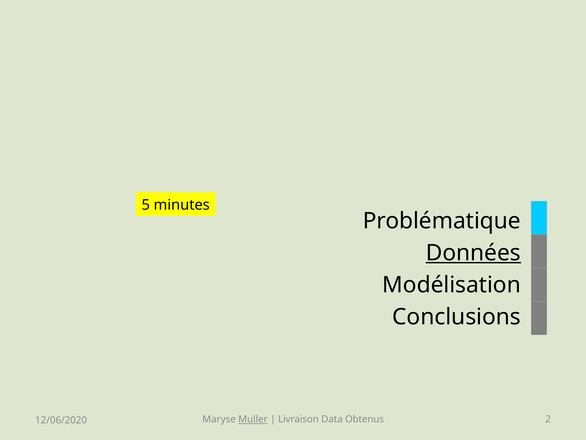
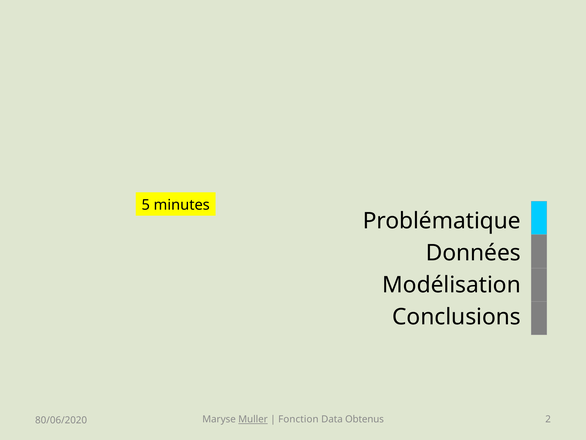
Données underline: present -> none (473, 253)
Livraison: Livraison -> Fonction (298, 419)
12/06/2020: 12/06/2020 -> 80/06/2020 (61, 420)
